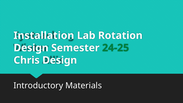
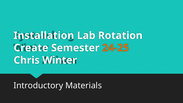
Design: Design -> Create (31, 48)
24-25 colour: green -> orange (116, 48)
Chris Design: Design -> Winter (60, 60)
